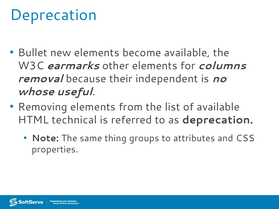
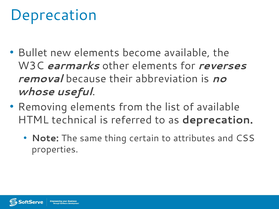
columns: columns -> reverses (222, 66)
independent: independent -> abbreviation (167, 79)
groups: groups -> certain (144, 138)
